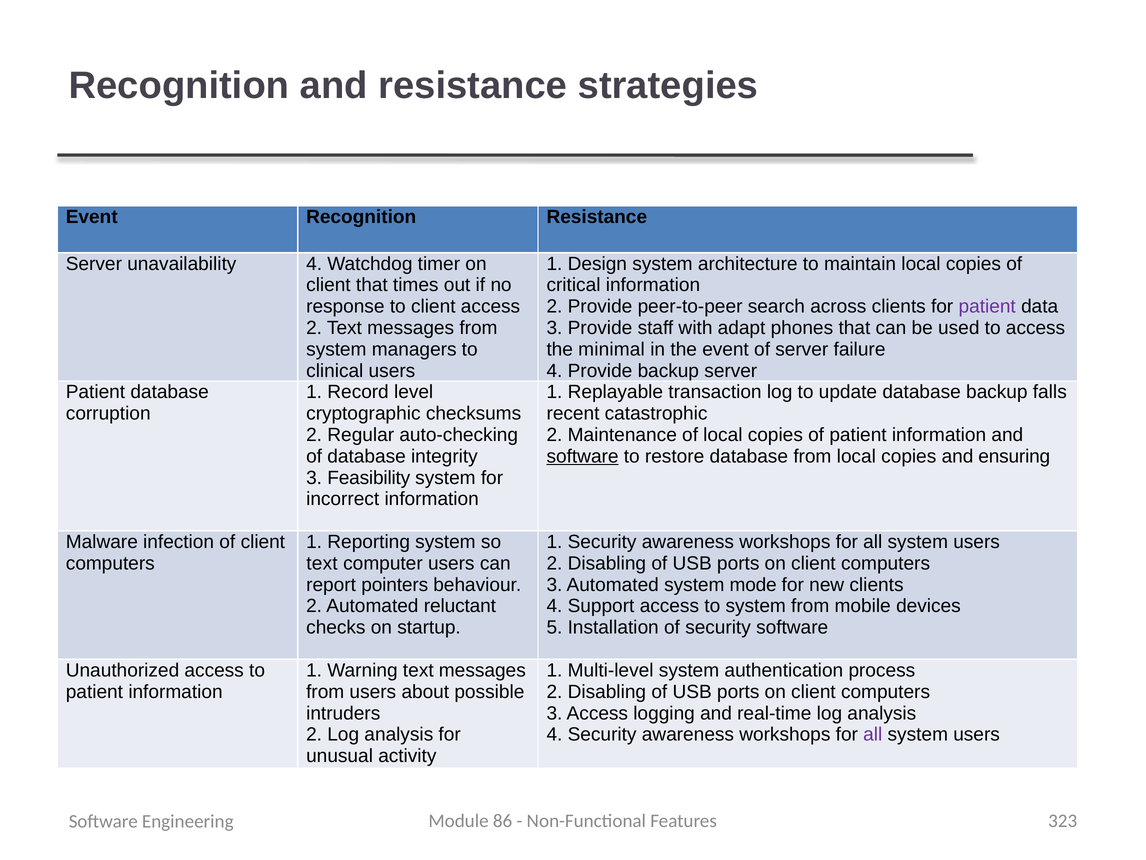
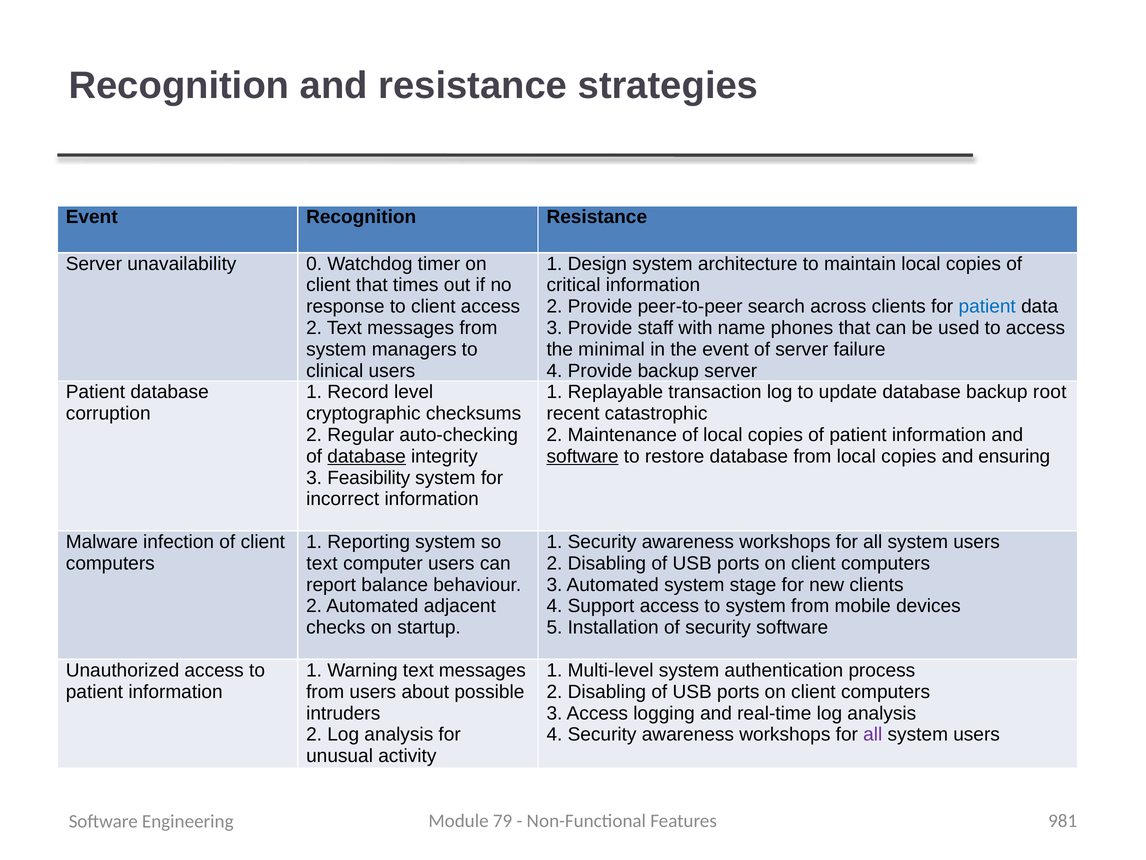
unavailability 4: 4 -> 0 (314, 264)
patient colour: purple -> blue (987, 306)
adapt: adapt -> name (742, 328)
falls: falls -> root (1050, 392)
database underline: none -> present (367, 456)
pointers: pointers -> balance (395, 584)
mode: mode -> stage (753, 584)
reluctant: reluctant -> adjacent (460, 606)
86: 86 -> 79 (503, 821)
323: 323 -> 981 (1063, 821)
